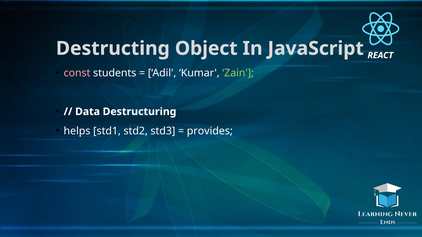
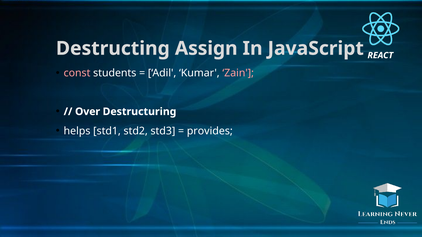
Object: Object -> Assign (206, 49)
Zain colour: light green -> pink (238, 73)
Data: Data -> Over (88, 112)
